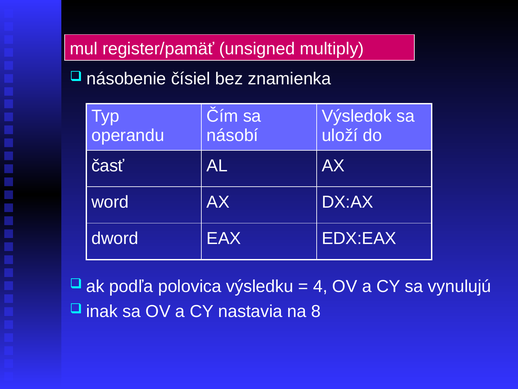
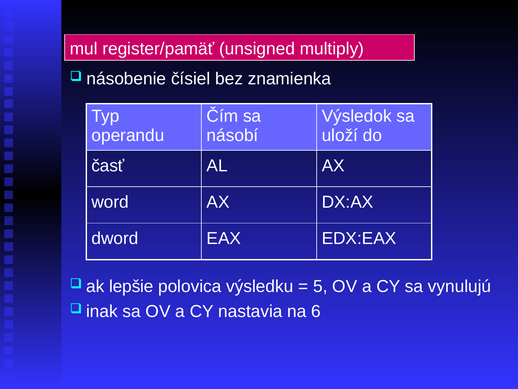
podľa: podľa -> lepšie (131, 286)
4: 4 -> 5 (320, 286)
8: 8 -> 6 (316, 311)
